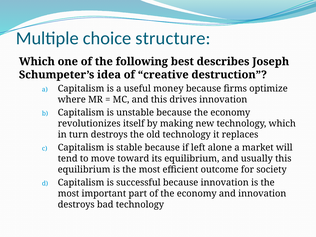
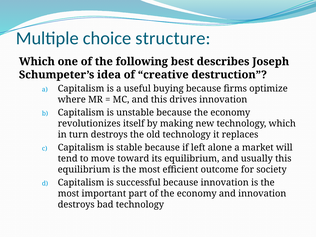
money: money -> buying (168, 89)
